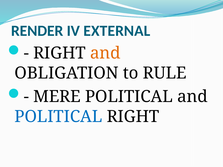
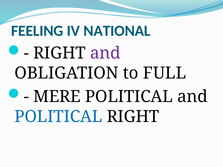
RENDER: RENDER -> FEELING (37, 31)
EXTERNAL: EXTERNAL -> NATIONAL (117, 31)
and colour: orange -> purple (105, 53)
RULE: RULE -> FULL (165, 73)
